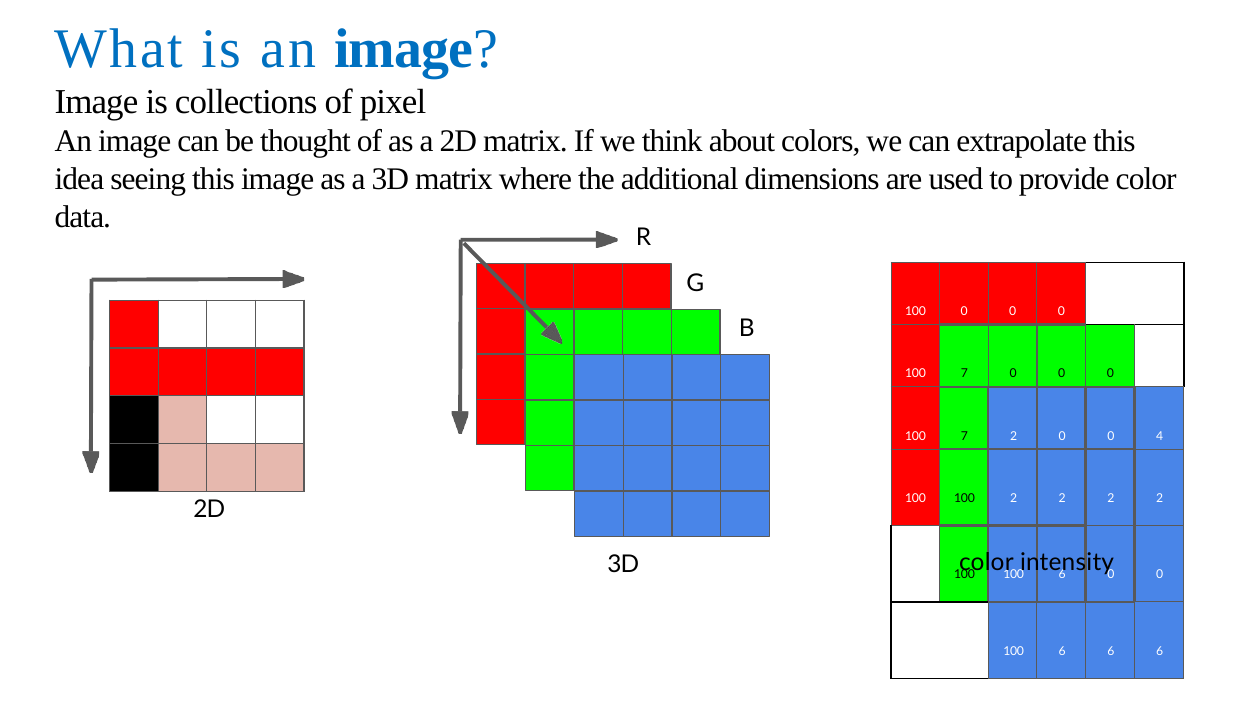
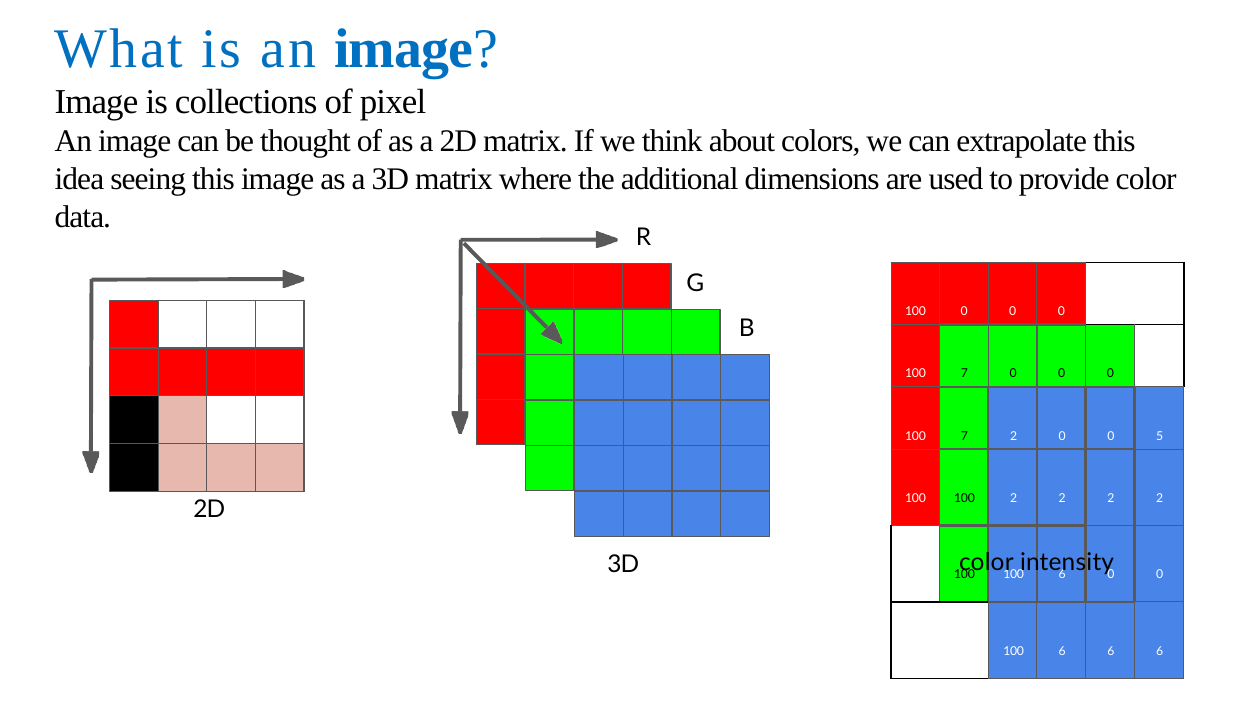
4: 4 -> 5 (1160, 436)
